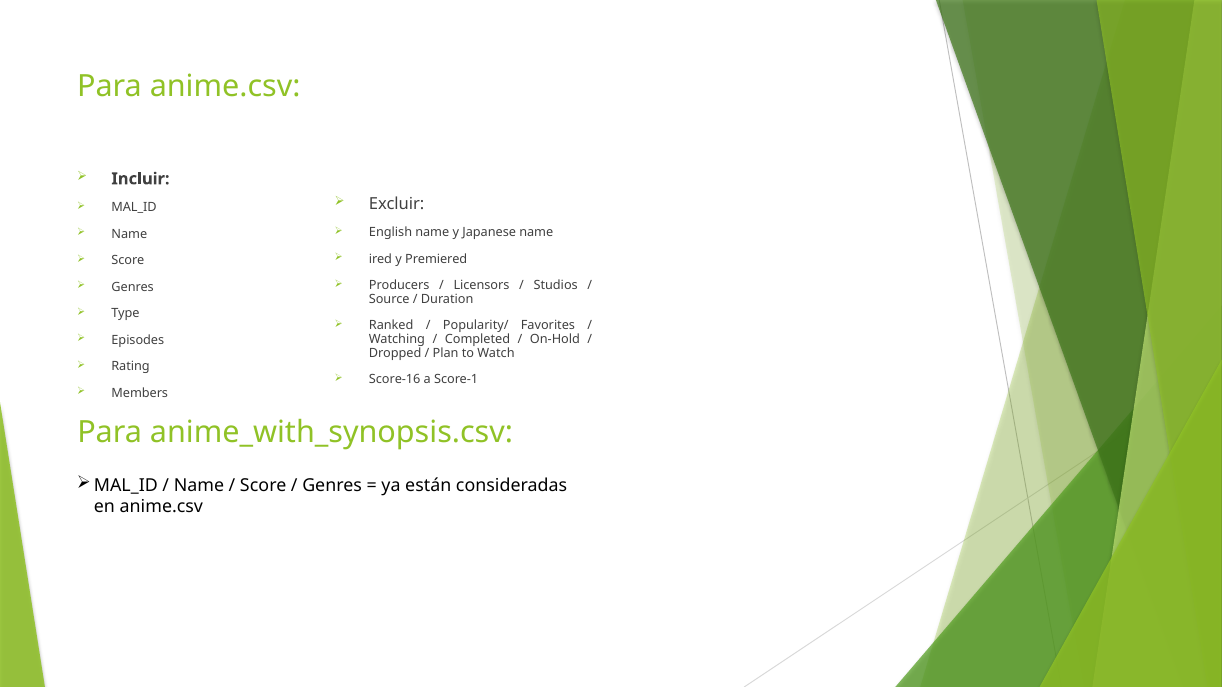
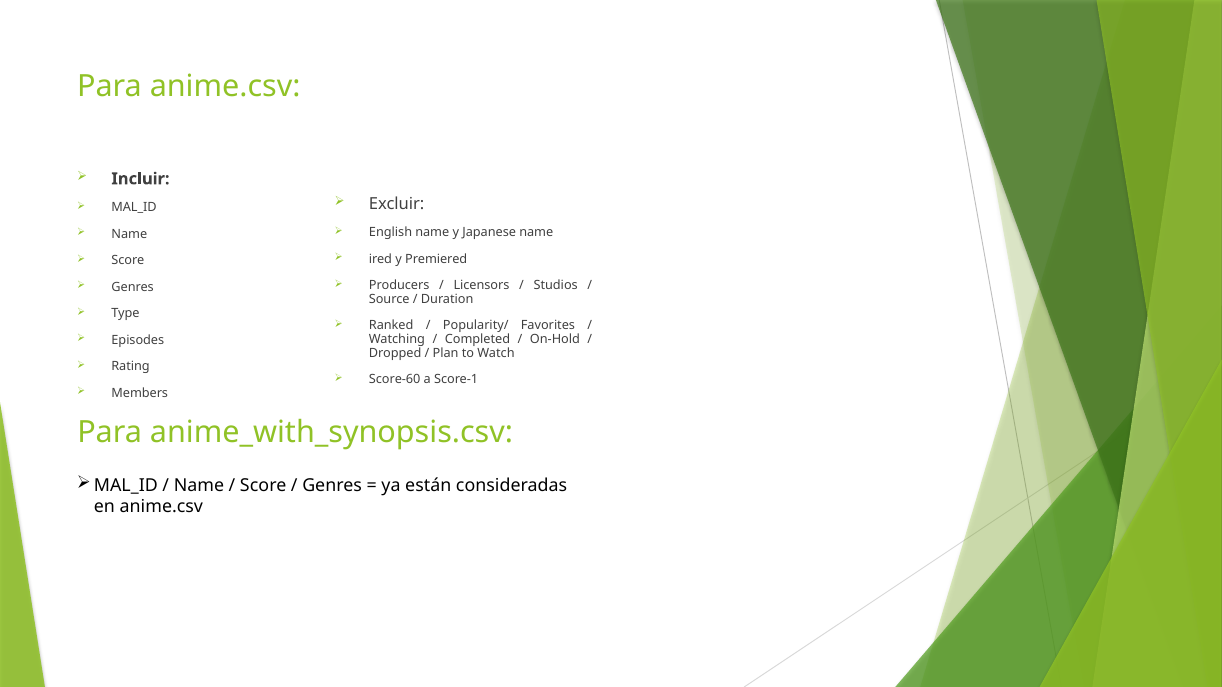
Score-16: Score-16 -> Score-60 (395, 380)
